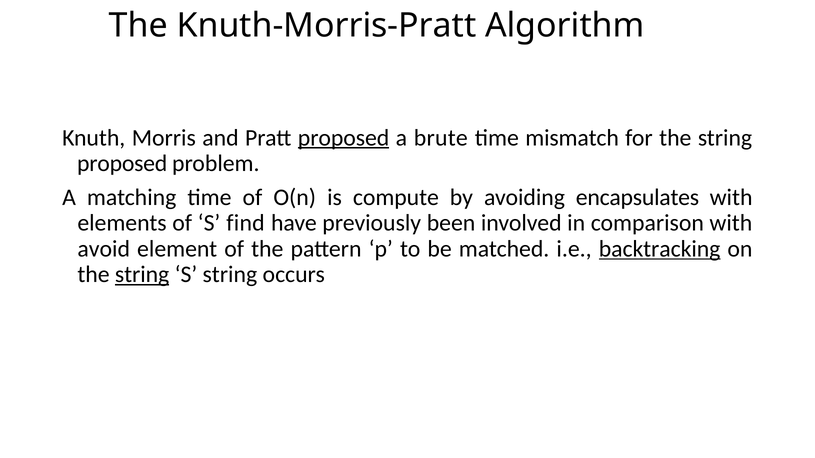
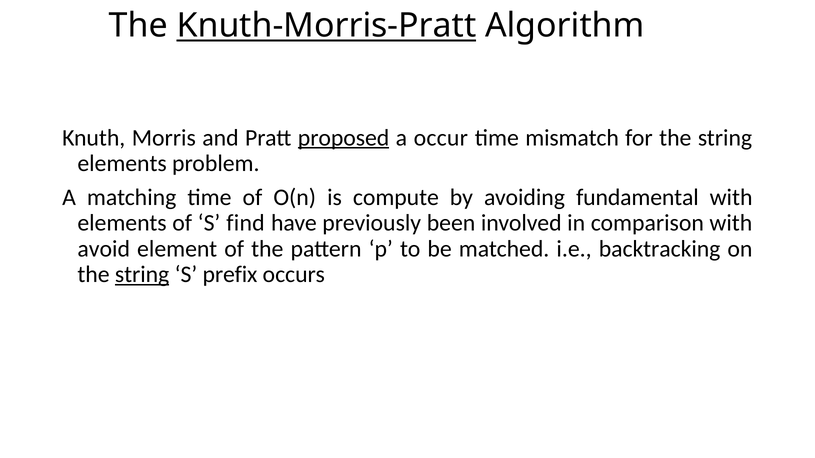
Knuth-Morris-Pratt underline: none -> present (326, 26)
brute: brute -> occur (441, 138)
proposed: proposed -> elements (122, 163)
encapsulates: encapsulates -> fundamental (637, 198)
backtracking underline: present -> none (660, 249)
S string: string -> prefix (230, 275)
